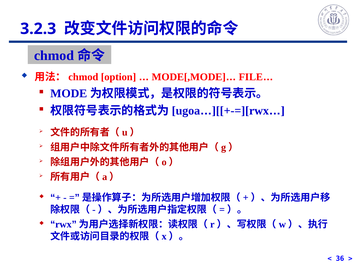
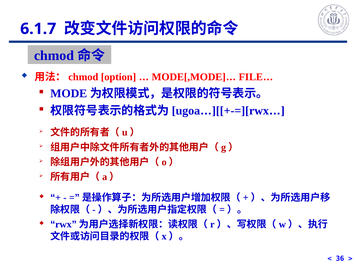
3.2.3: 3.2.3 -> 6.1.7 (38, 29)
